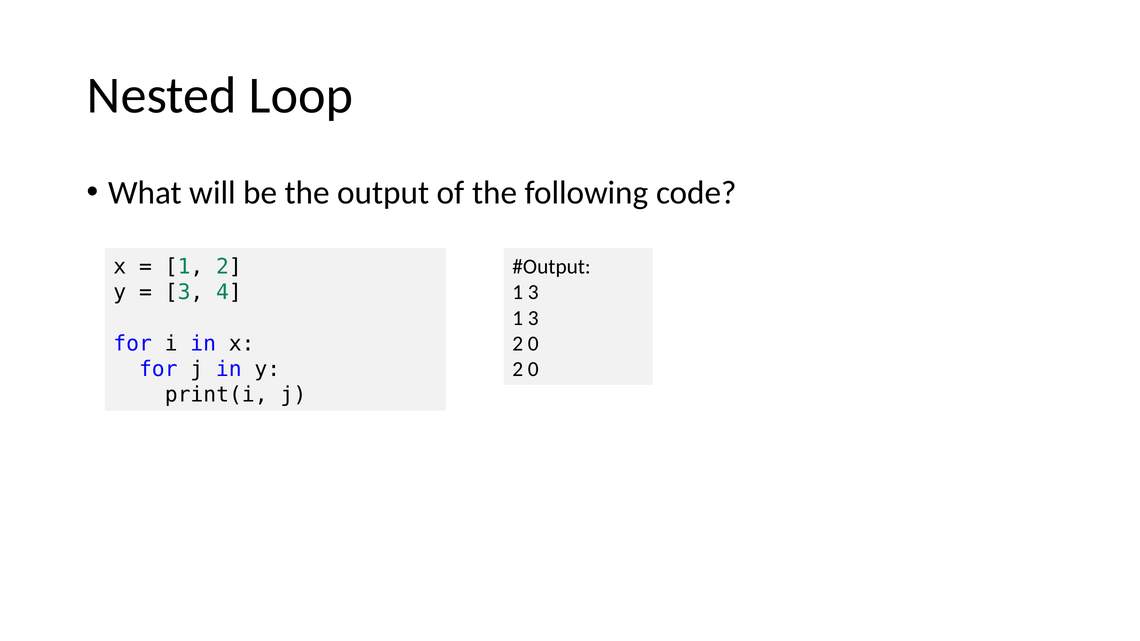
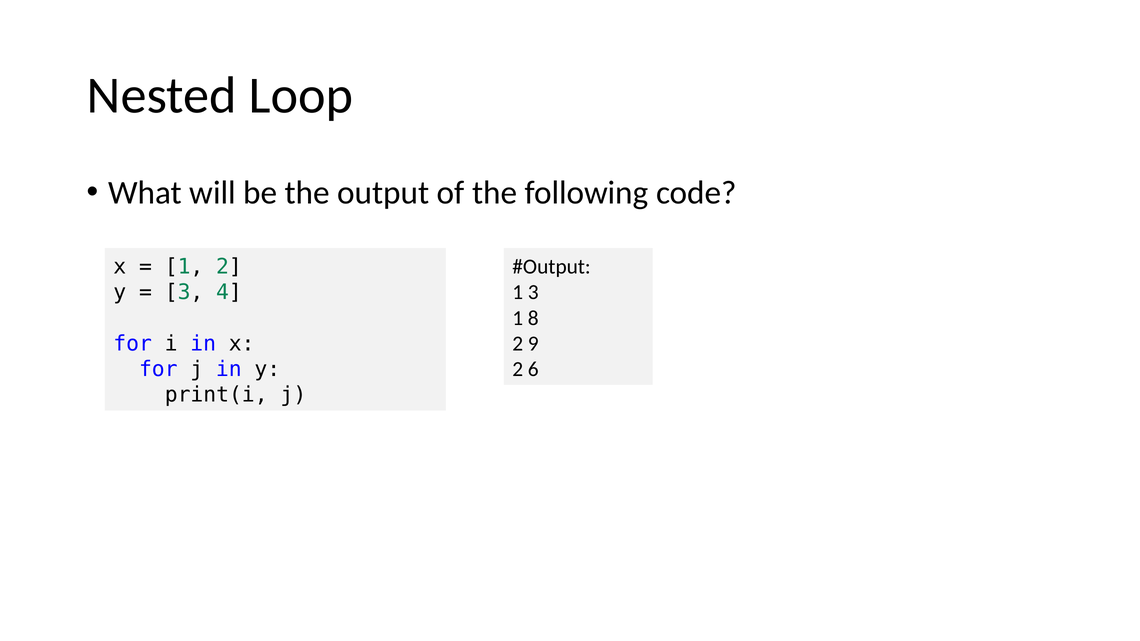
3: 3 -> 8 (533, 318)
0: 0 -> 9 (533, 344)
0: 0 -> 6 (533, 369)
